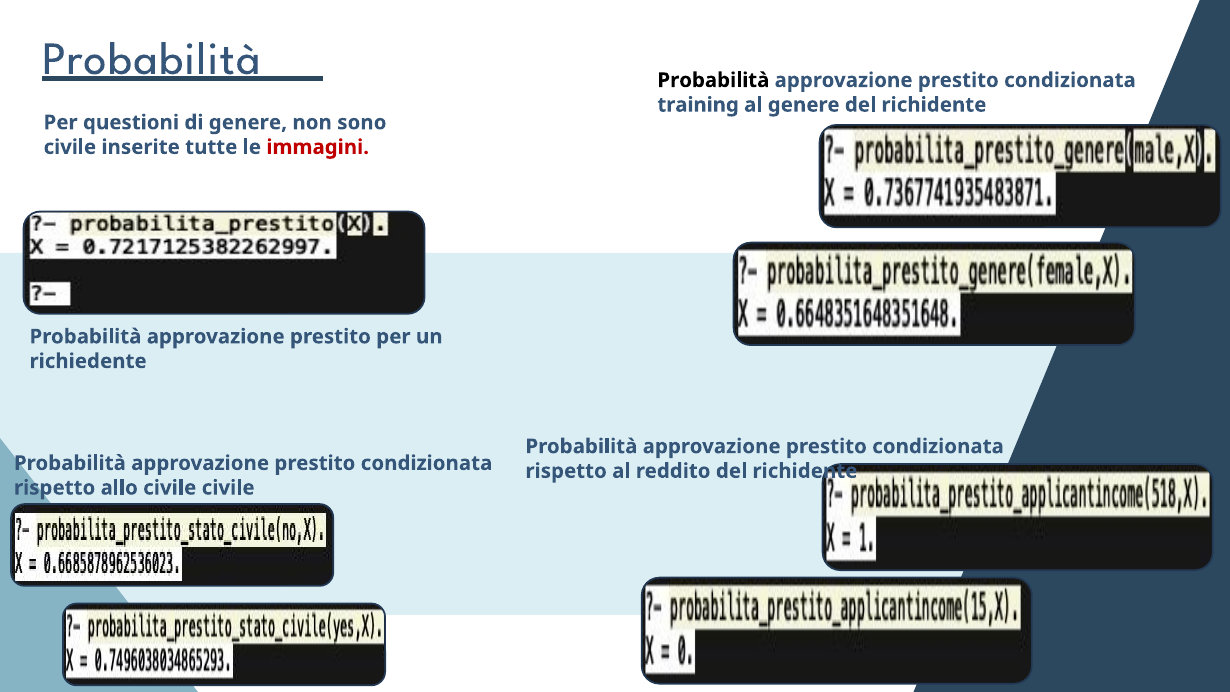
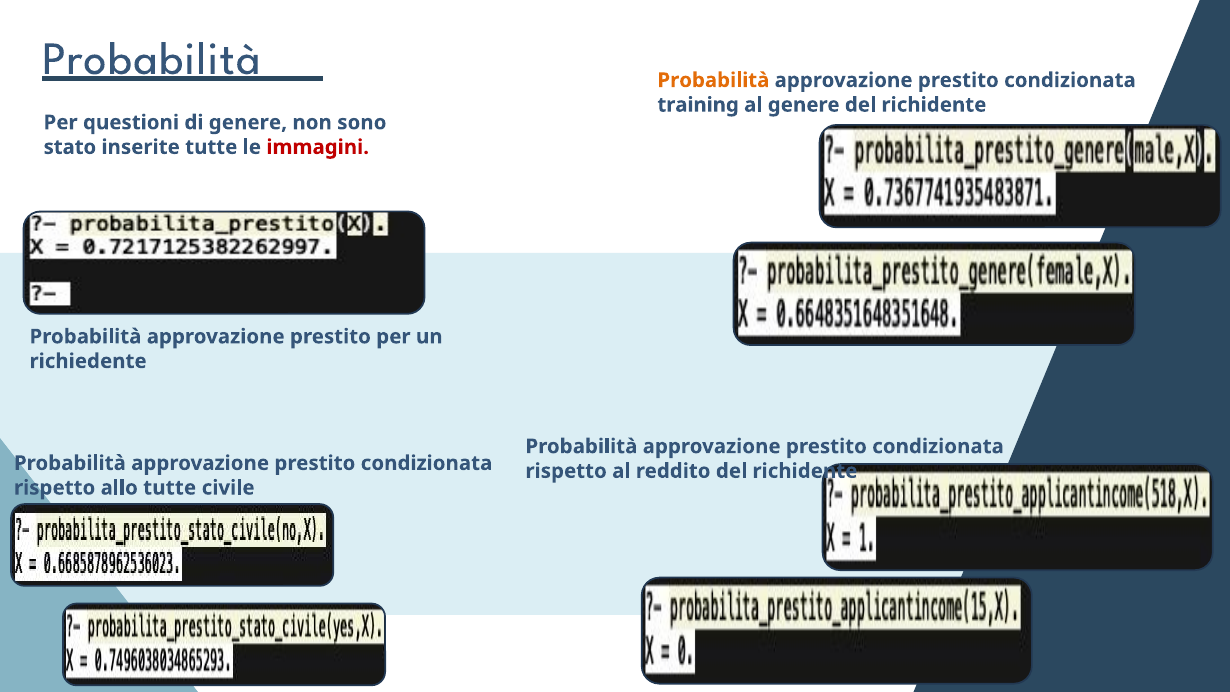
Probabilità colour: black -> orange (713, 80)
civile: civile -> stato (70, 147)
allo civile: civile -> tutte (170, 488)
